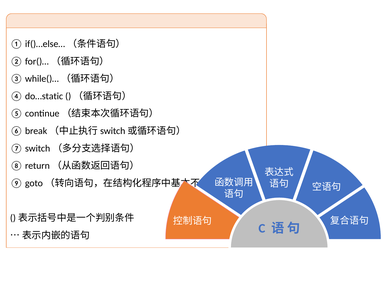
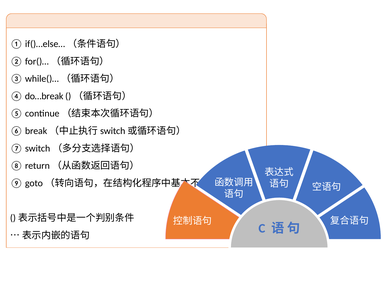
do…static: do…static -> do…break (44, 96)
